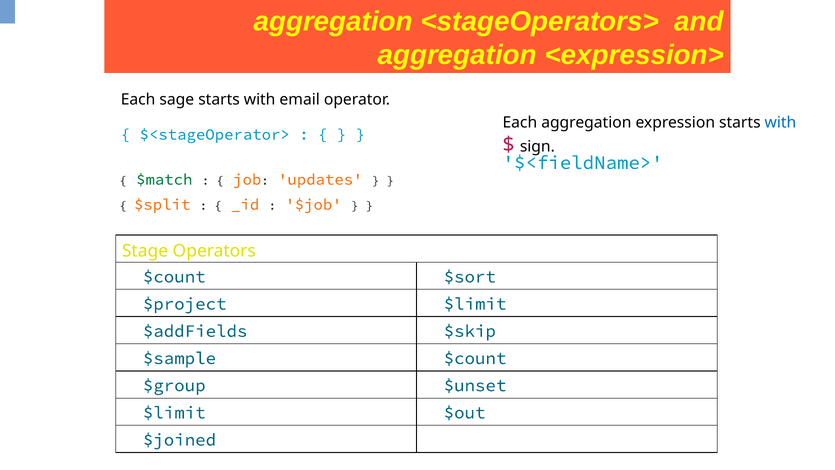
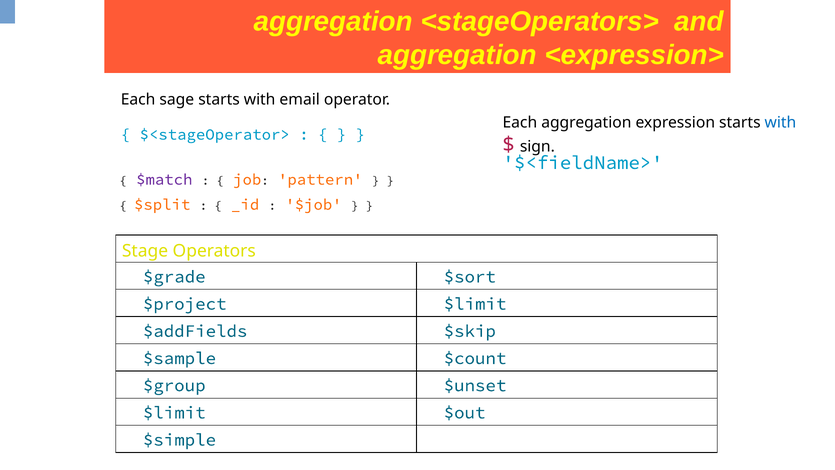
$match colour: green -> purple (164, 179)
updates: updates -> pattern (320, 179)
$count: $count -> $grade (174, 277)
$joined: $joined -> $simple (179, 440)
